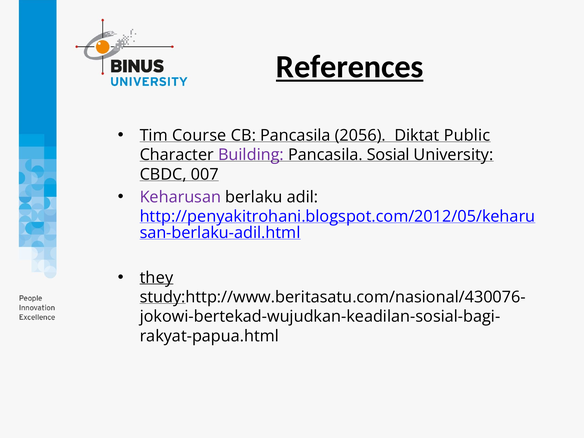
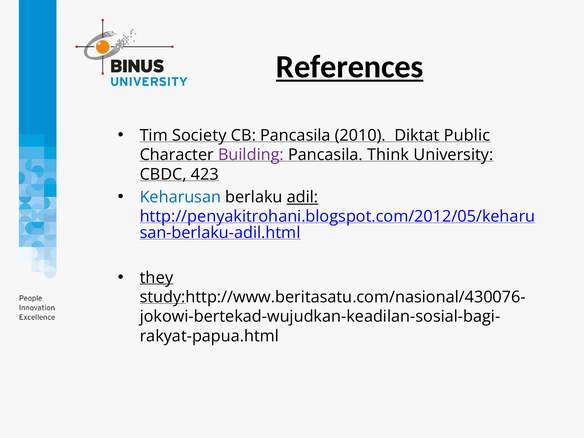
Course: Course -> Society (199, 135)
2056: 2056 -> 2010 (360, 135)
Sosial: Sosial -> Think (388, 155)
007: 007 -> 423 (205, 174)
Keharusan colour: purple -> blue (180, 197)
adil underline: none -> present (302, 197)
